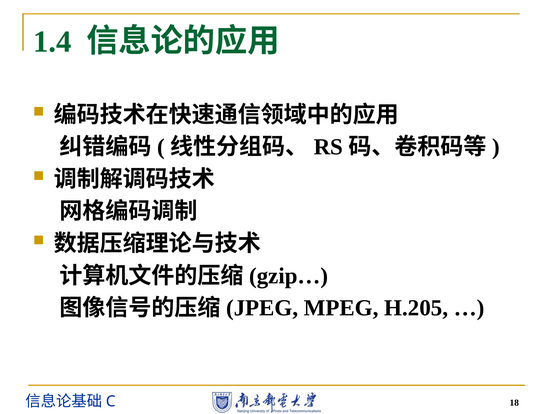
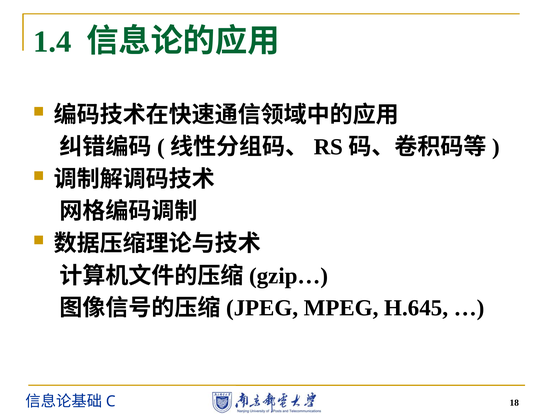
H.205: H.205 -> H.645 (416, 308)
